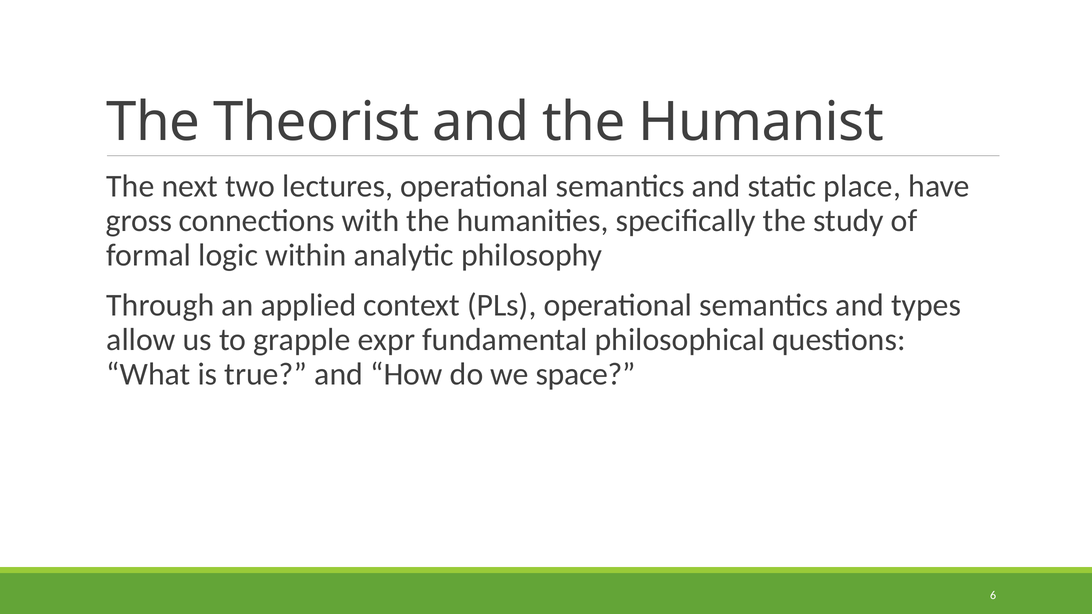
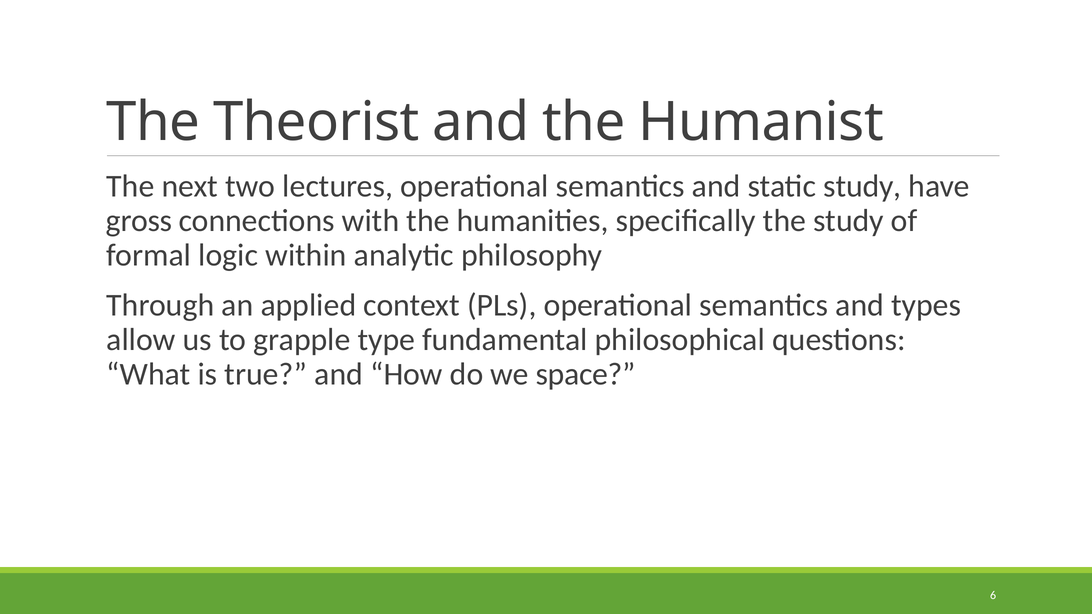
static place: place -> study (862, 186)
expr: expr -> type (386, 340)
